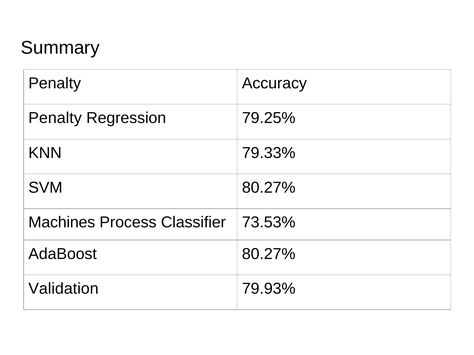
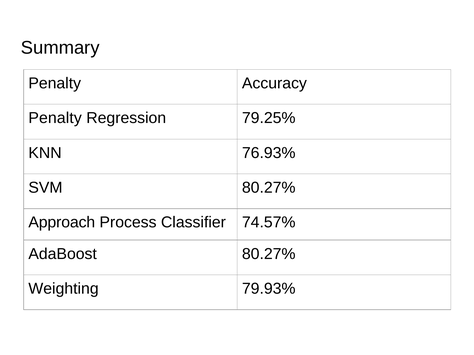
79.33%: 79.33% -> 76.93% (269, 153)
Machines: Machines -> Approach (62, 223)
73.53%: 73.53% -> 74.57% (269, 223)
Validation: Validation -> Weighting (64, 289)
